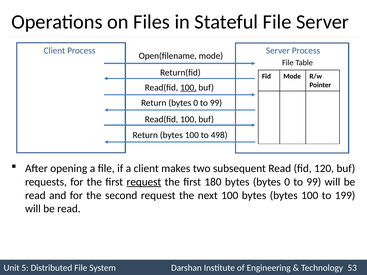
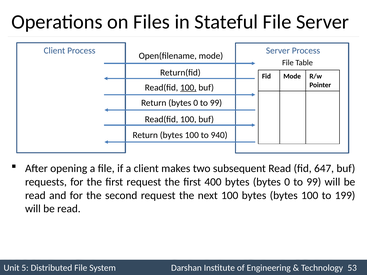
498: 498 -> 940 (219, 135)
120: 120 -> 647 (324, 169)
request underline: present -> none (144, 182)
180: 180 -> 400 (213, 182)
